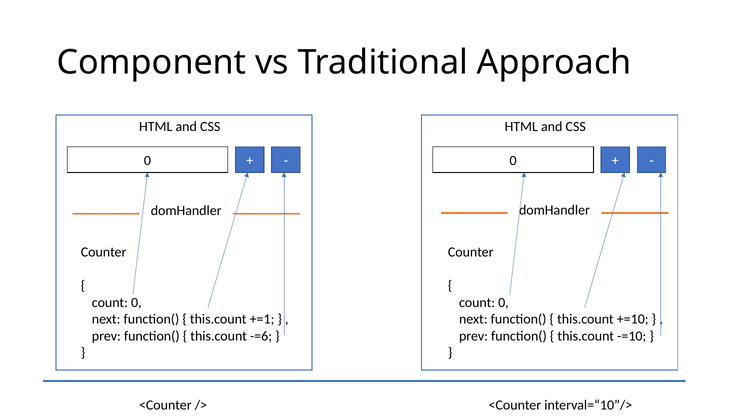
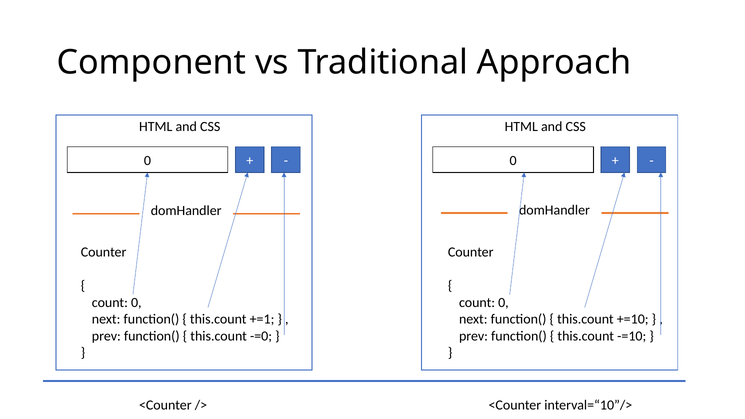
-=6: -=6 -> -=0 (261, 336)
